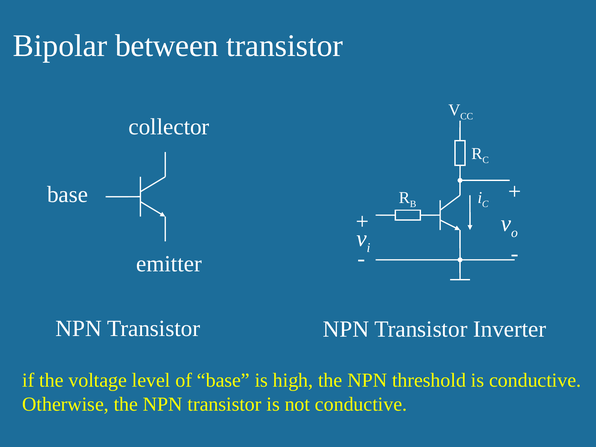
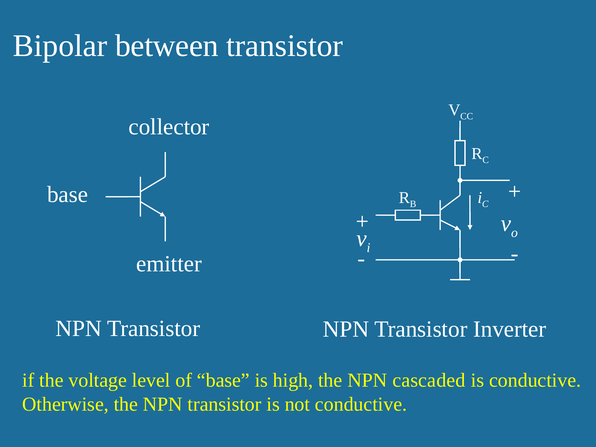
threshold: threshold -> cascaded (429, 380)
